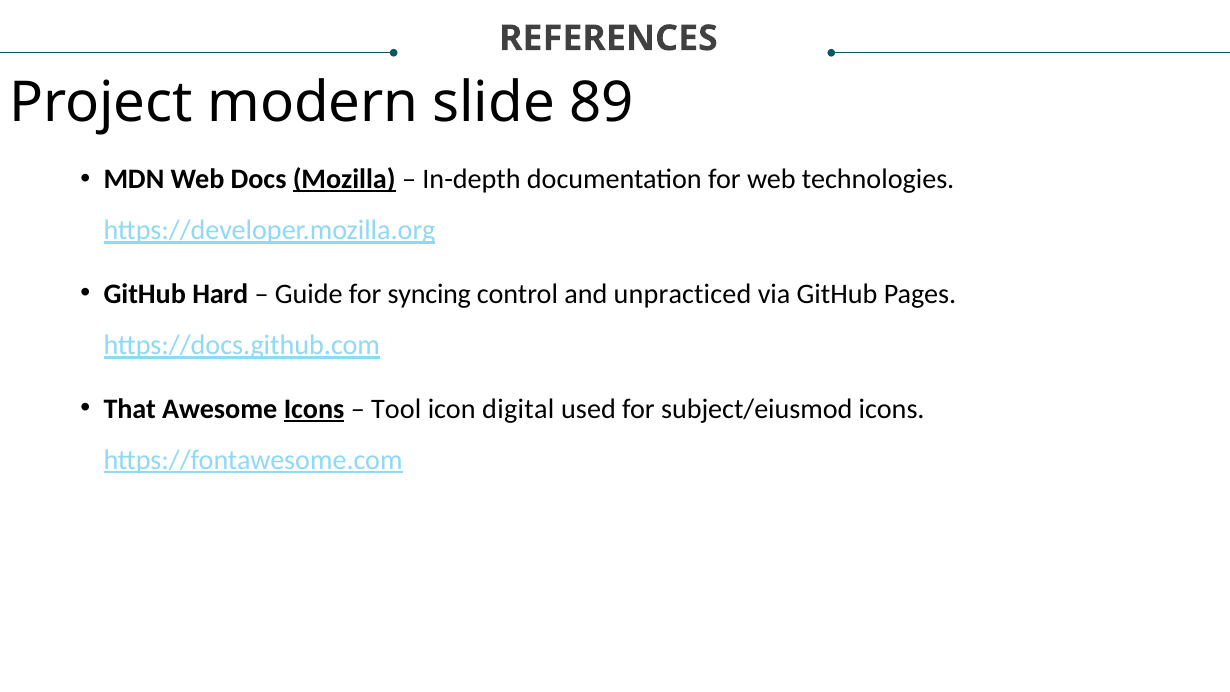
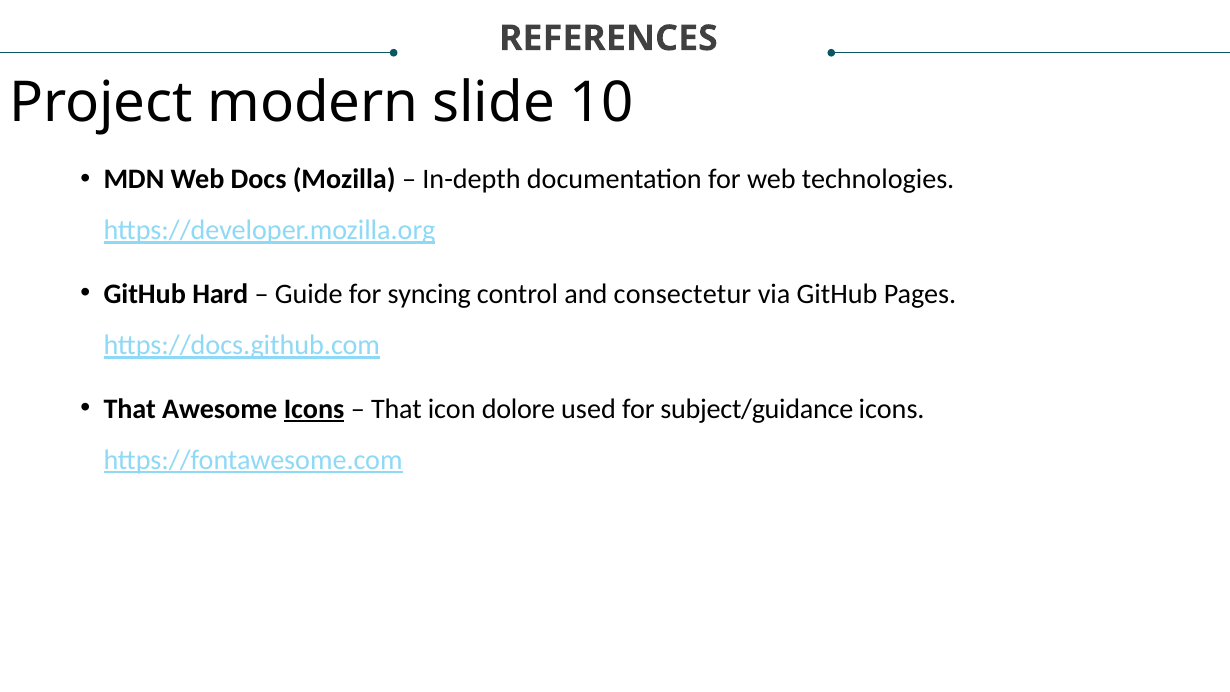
89: 89 -> 10 (602, 103)
Mozilla underline: present -> none (344, 179)
unpracticed: unpracticed -> consectetur (683, 294)
Tool: Tool -> That (396, 409)
digital: digital -> dolore (519, 409)
subject/eiusmod: subject/eiusmod -> subject/guidance (757, 409)
